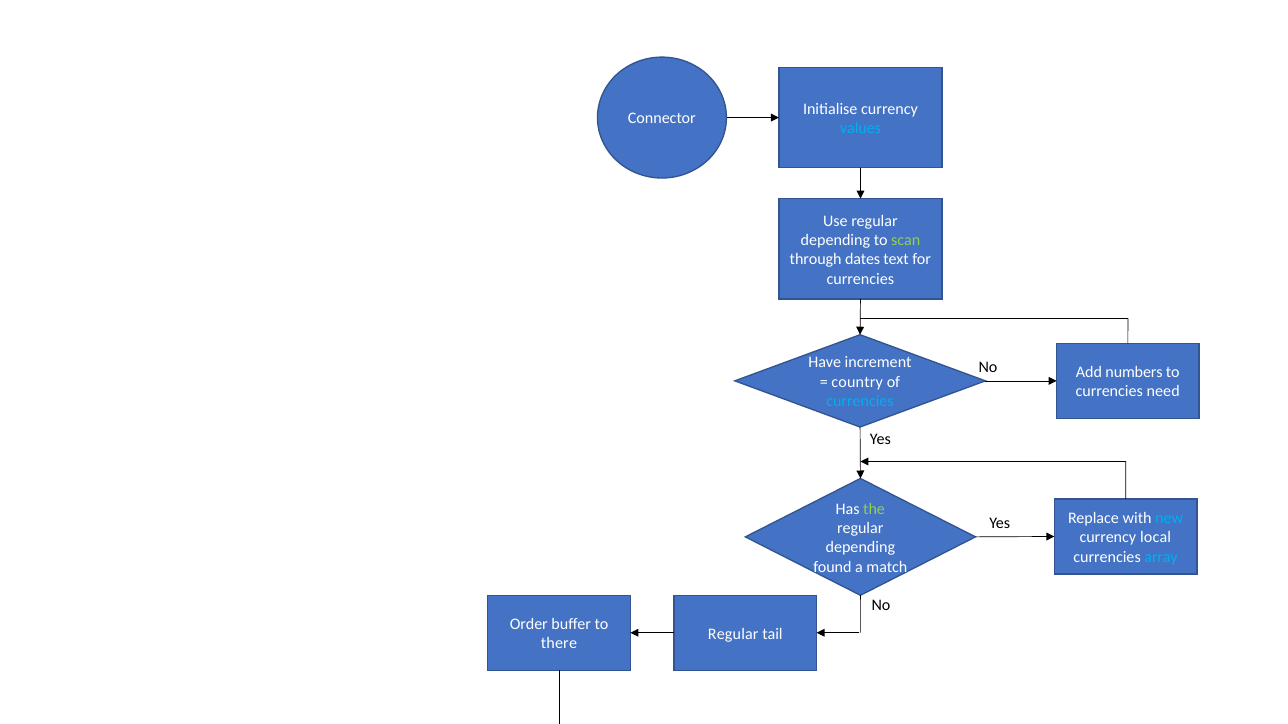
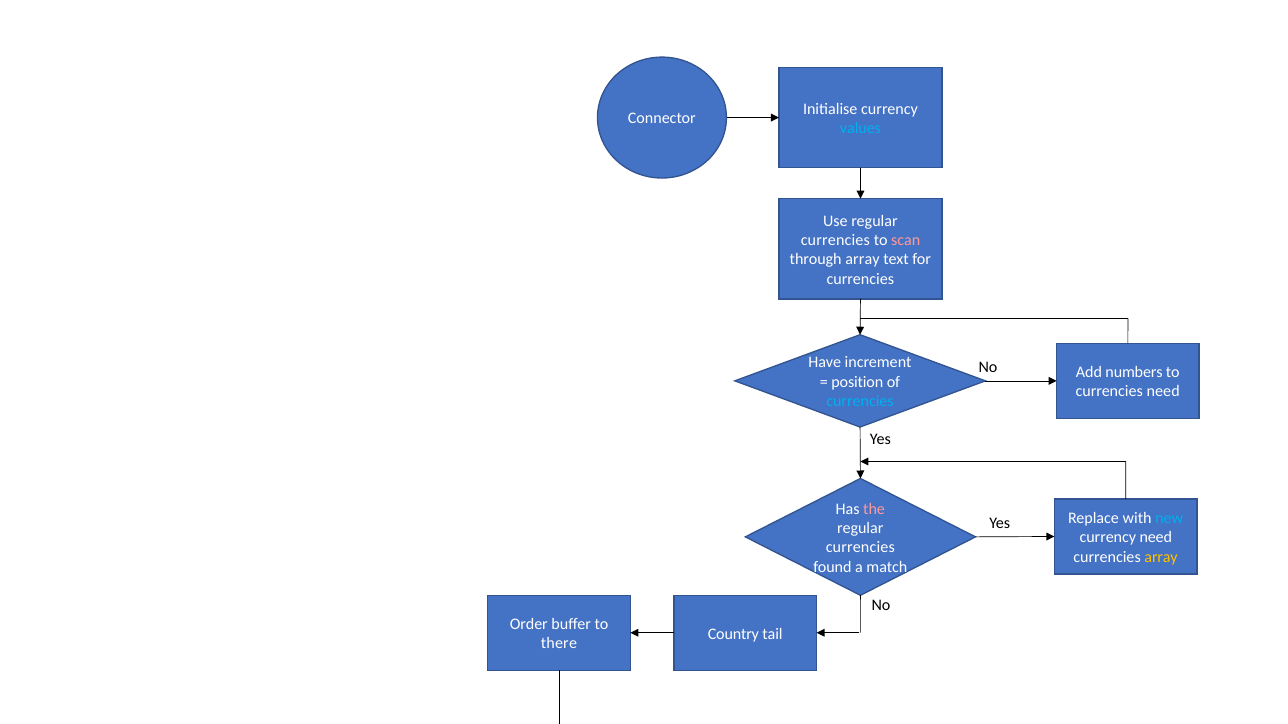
depending: depending -> currencies (835, 240)
scan colour: light green -> pink (906, 240)
through dates: dates -> array (862, 260)
country: country -> position (857, 382)
the colour: light green -> pink (874, 509)
currency local: local -> need (1156, 538)
depending: depending -> currencies (860, 548)
array colour: light blue -> yellow (1161, 557)
Regular: Regular -> Country (733, 634)
